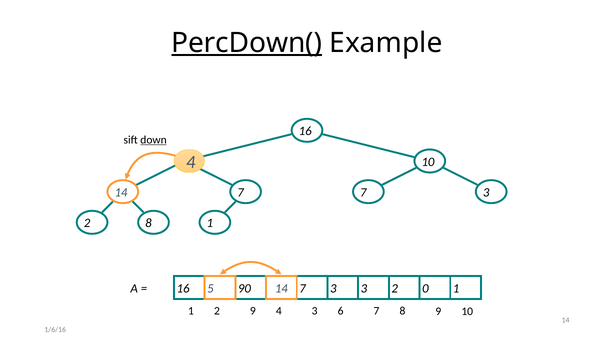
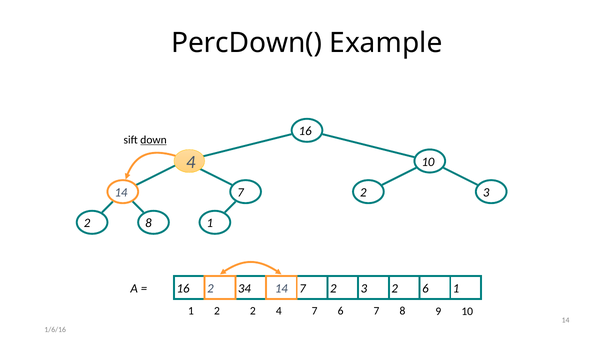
PercDown( underline: present -> none (247, 43)
14 7 7: 7 -> 2 (363, 193)
5: 5 -> 2 (210, 289)
90: 90 -> 34 (244, 289)
3: 3 -> 2 (333, 289)
2 0: 0 -> 6 (425, 289)
2 9: 9 -> 2 (253, 311)
4 3: 3 -> 7 (315, 311)
